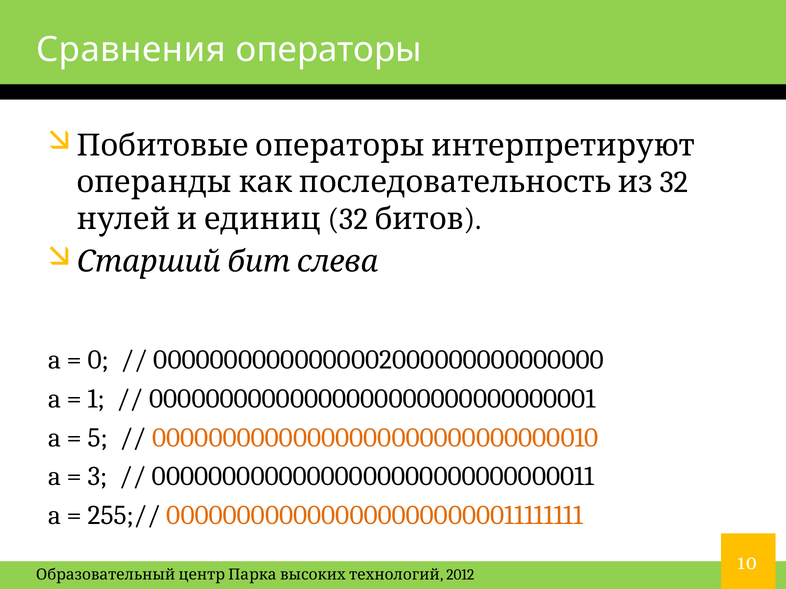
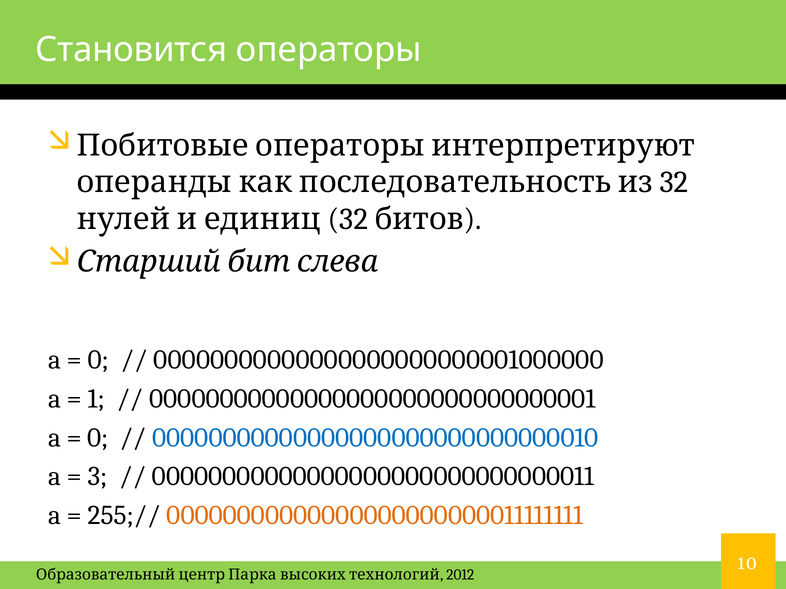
Сравнения: Сравнения -> Становится (131, 50)
00000000000000002000000000000000: 00000000000000002000000000000000 -> 00000000000000000000000001000000 (379, 360)
5: 5 -> 0 (98, 438)
00000000000000000000000000000010 colour: orange -> blue (375, 438)
